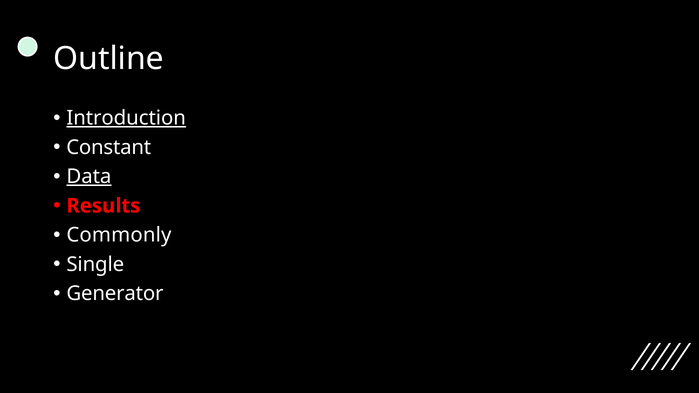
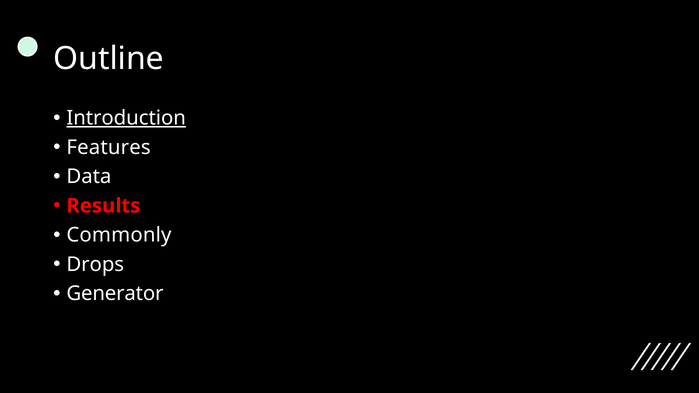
Constant: Constant -> Features (109, 147)
Data underline: present -> none (89, 177)
Single: Single -> Drops (95, 264)
